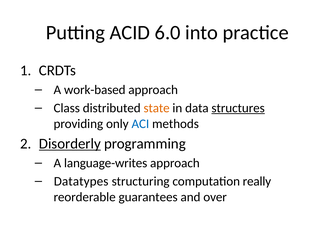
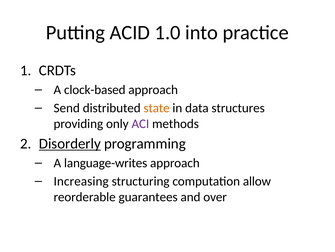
6.0: 6.0 -> 1.0 (168, 32)
work-based: work-based -> clock-based (95, 90)
Class: Class -> Send (67, 108)
structures underline: present -> none (238, 108)
ACI colour: blue -> purple (140, 123)
Datatypes: Datatypes -> Increasing (81, 181)
really: really -> allow (257, 181)
